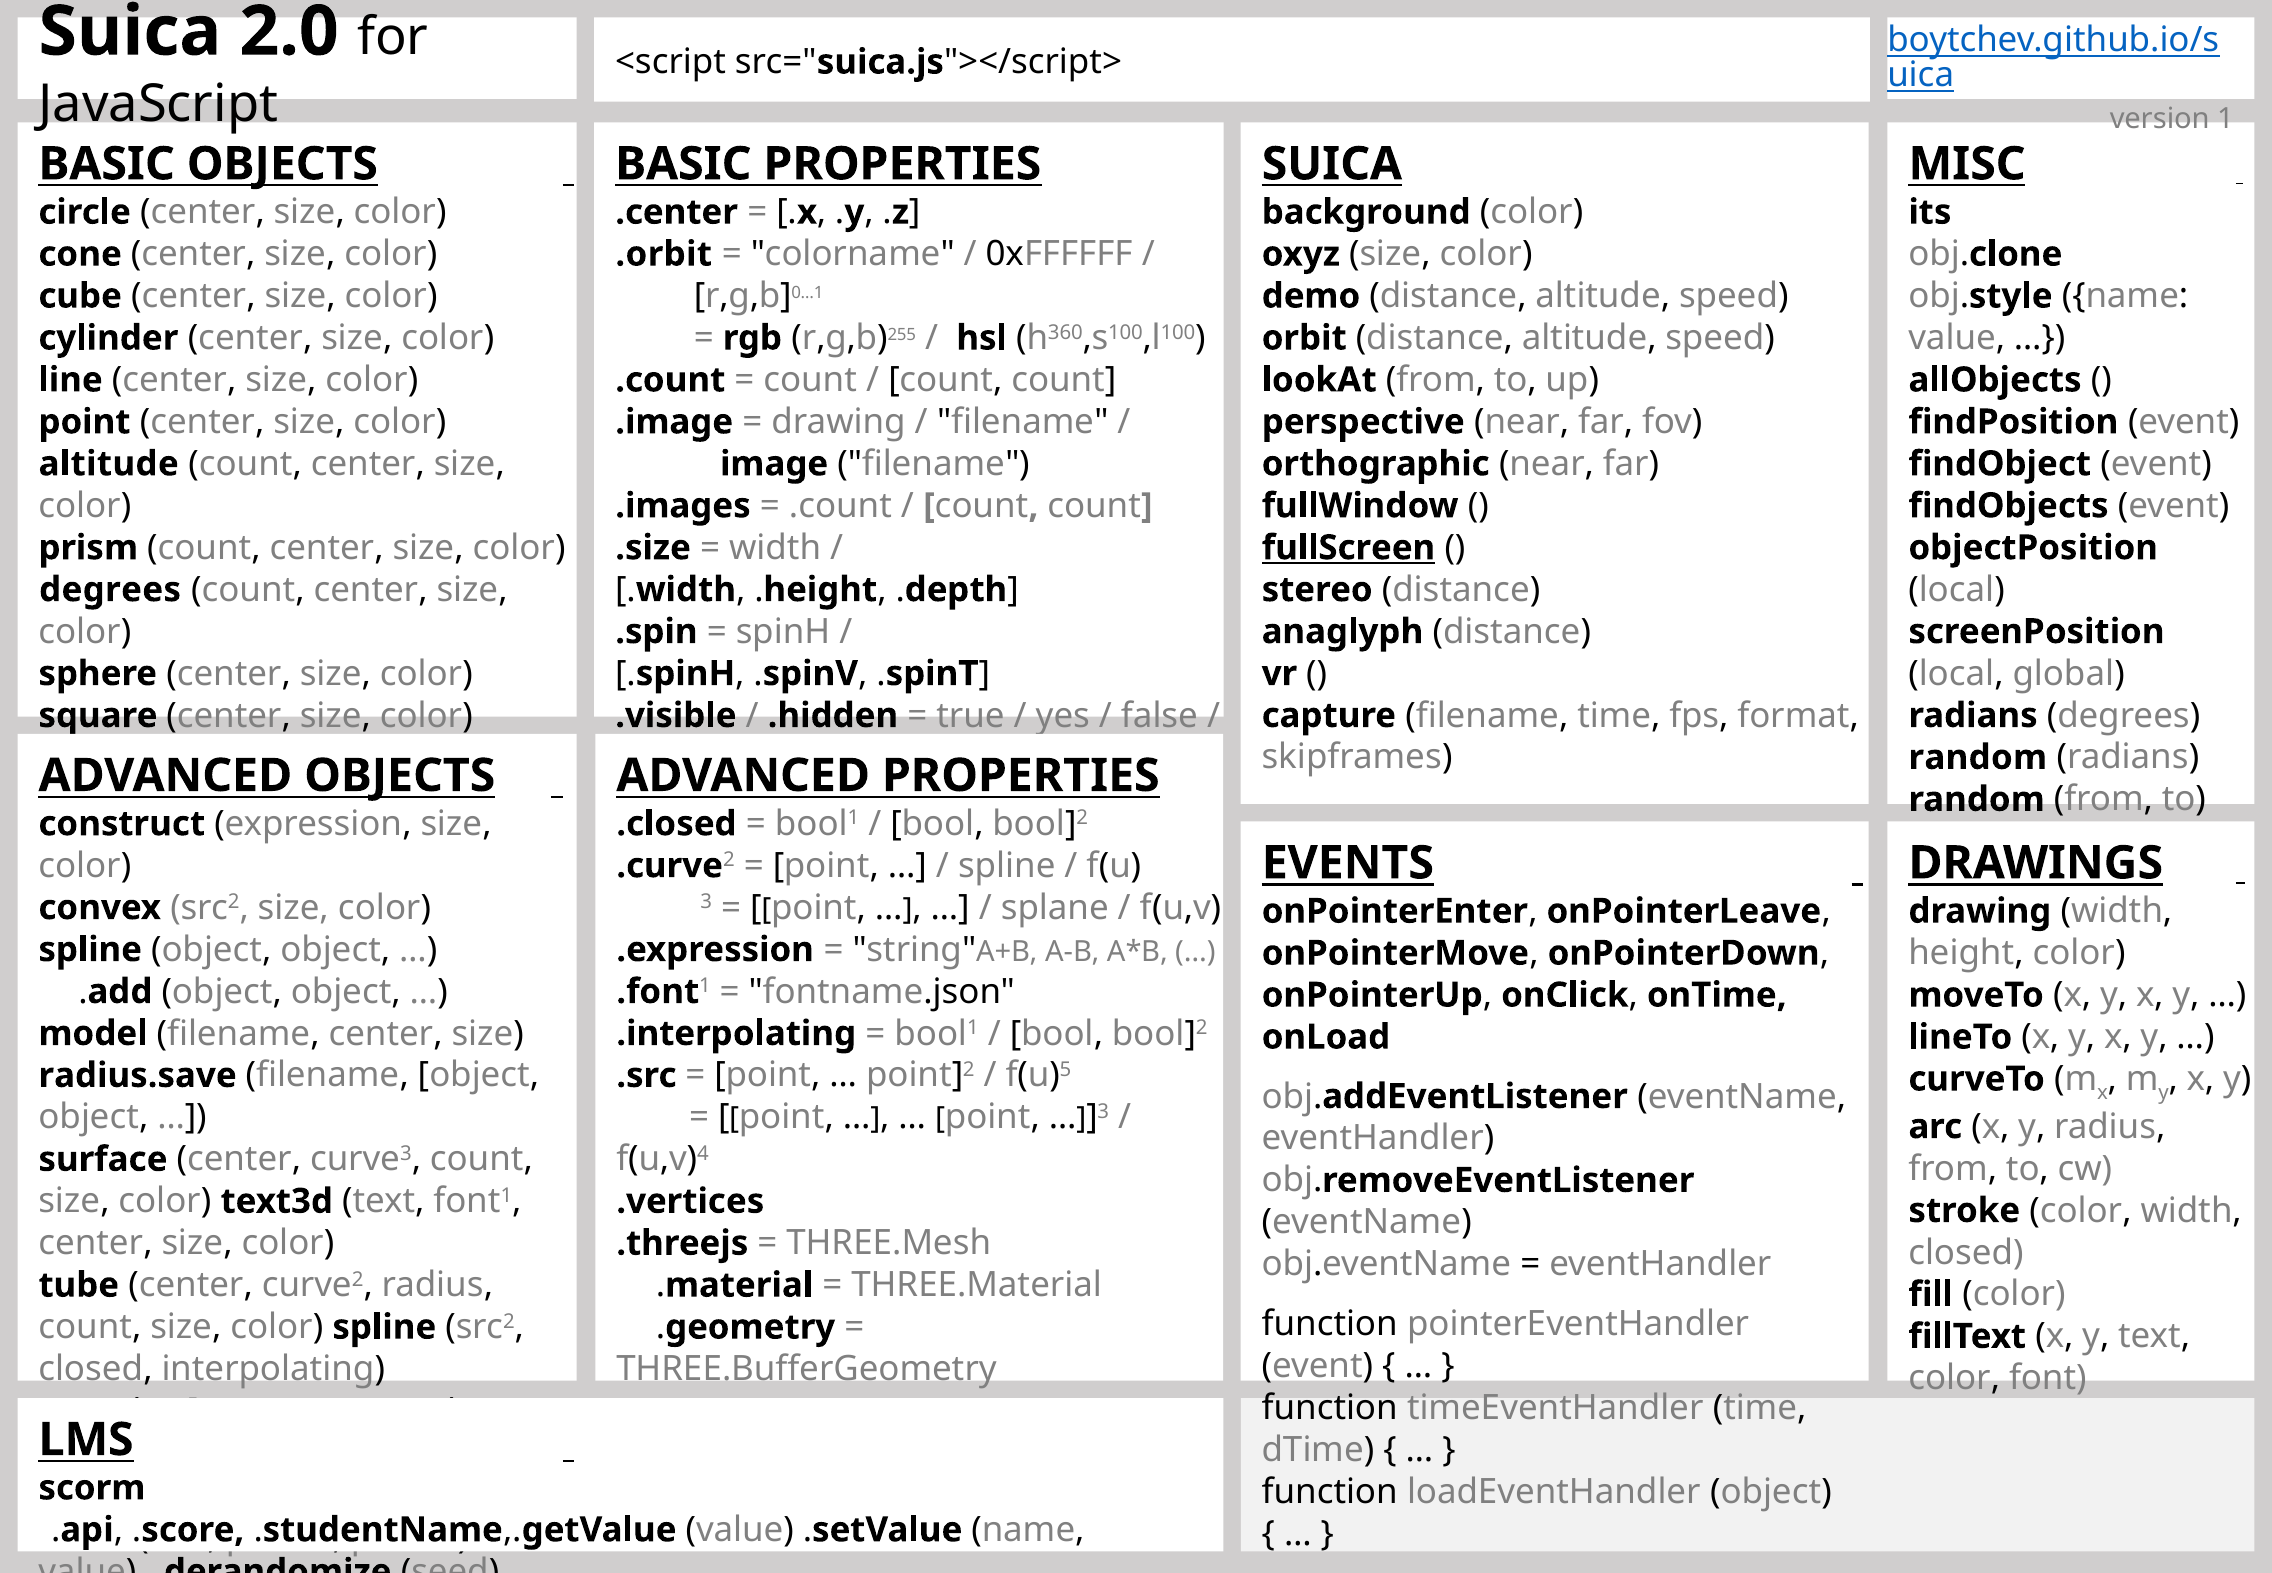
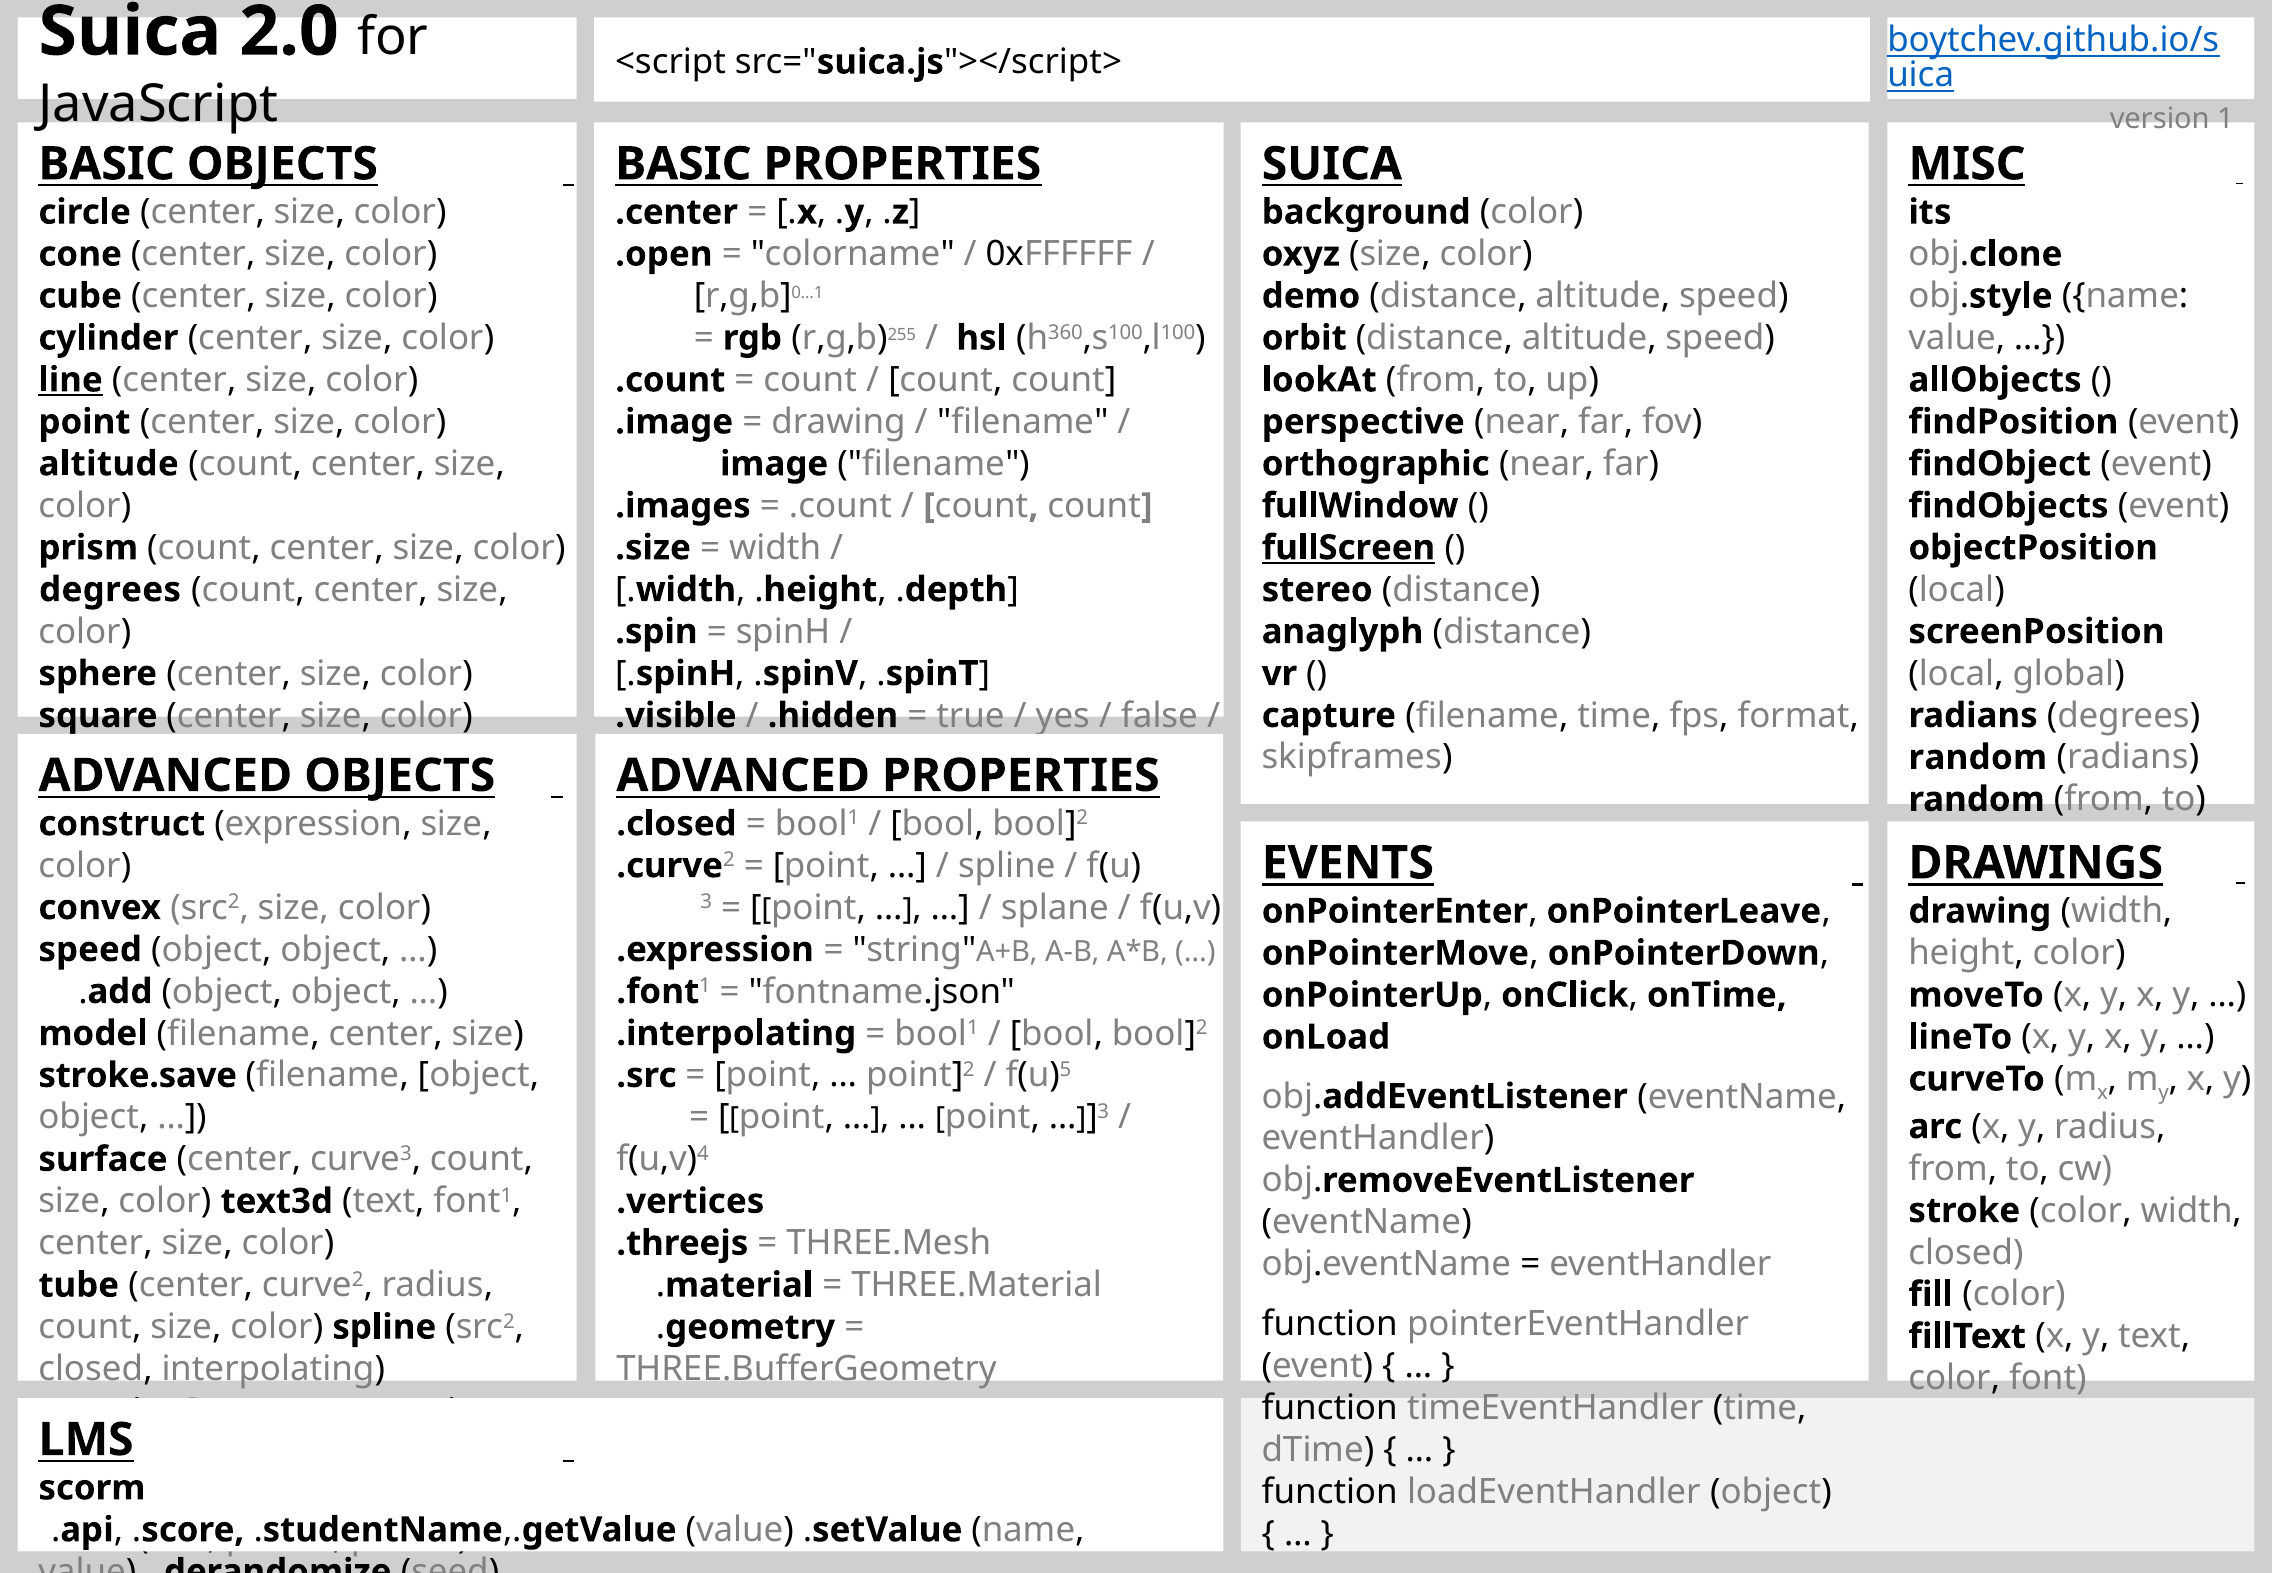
.orbit: .orbit -> .open (664, 254)
line underline: none -> present (71, 380)
spline: spline -> speed (90, 950)
radius.save: radius.save -> stroke.save (138, 1075)
